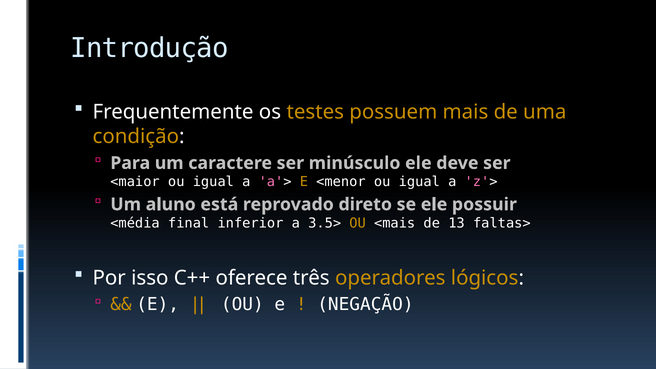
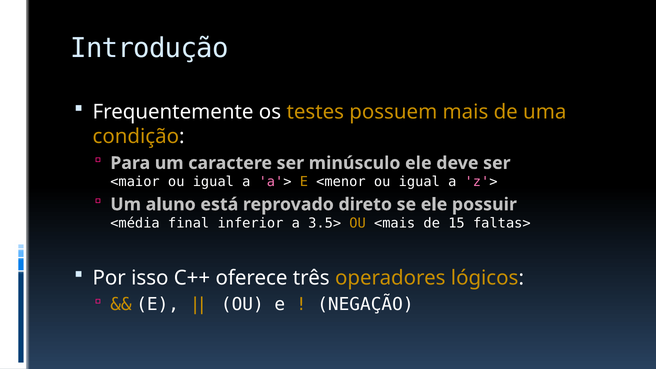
13: 13 -> 15 (456, 223)
